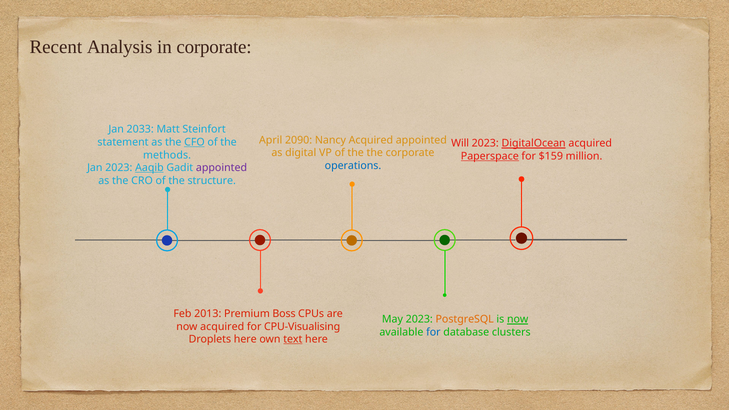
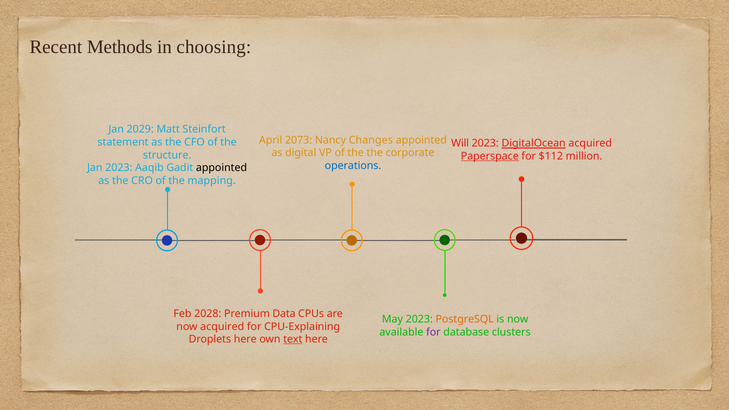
Analysis: Analysis -> Methods (120, 47)
in corporate: corporate -> choosing (214, 47)
2033: 2033 -> 2029 (140, 129)
2090: 2090 -> 2073 (299, 140)
Nancy Acquired: Acquired -> Changes (371, 140)
CFO underline: present -> none (194, 142)
methods: methods -> structure (167, 155)
$159: $159 -> $112 (551, 156)
Aaqib underline: present -> none (149, 168)
appointed colour: purple -> black (222, 168)
structure: structure -> mapping (212, 181)
2013: 2013 -> 2028 (208, 314)
Boss: Boss -> Data (284, 314)
now underline: present -> none (518, 320)
CPU-Visualising: CPU-Visualising -> CPU-Explaining (302, 327)
for colour: blue -> purple (433, 332)
